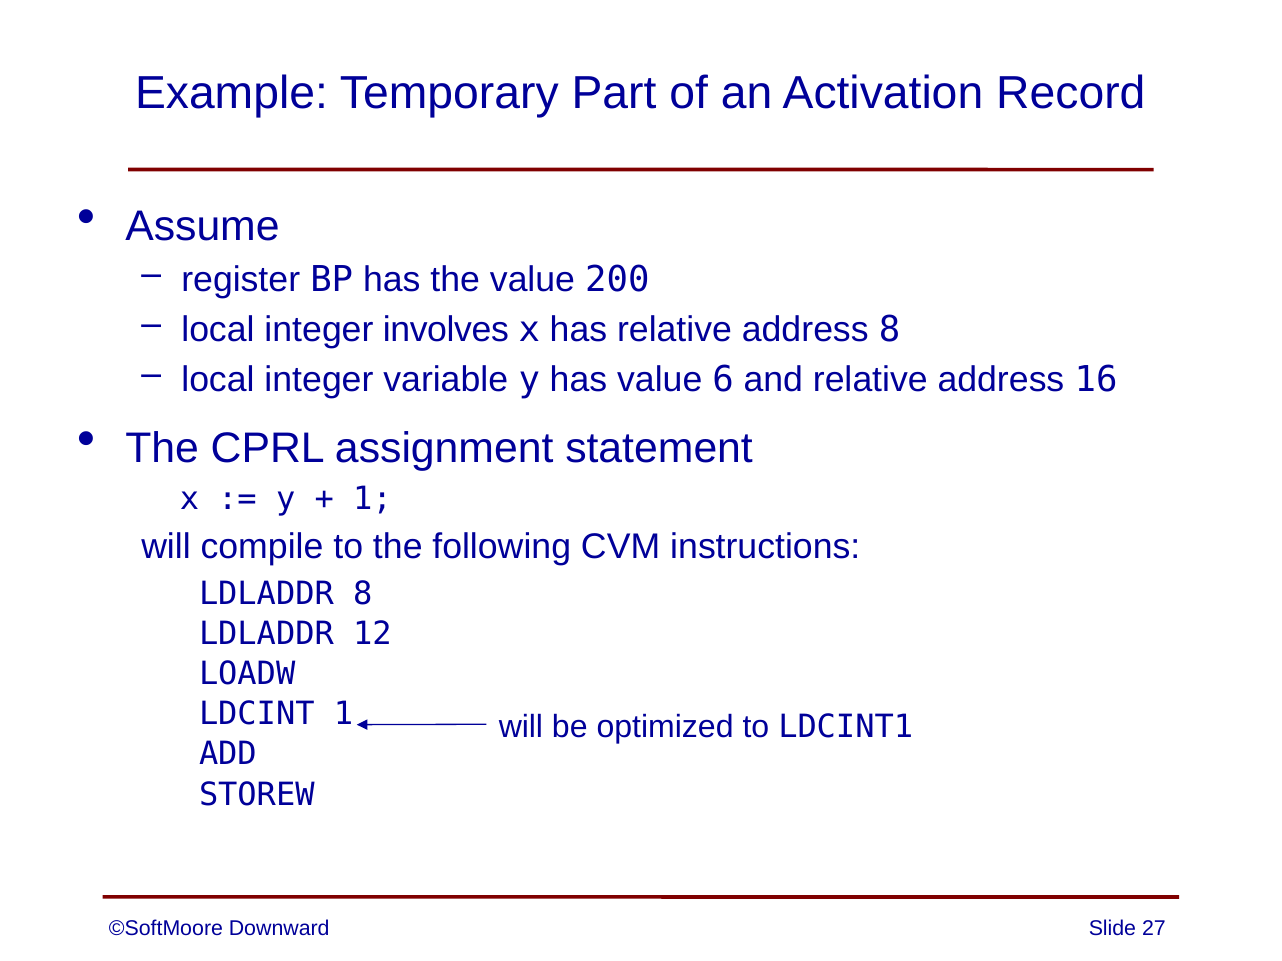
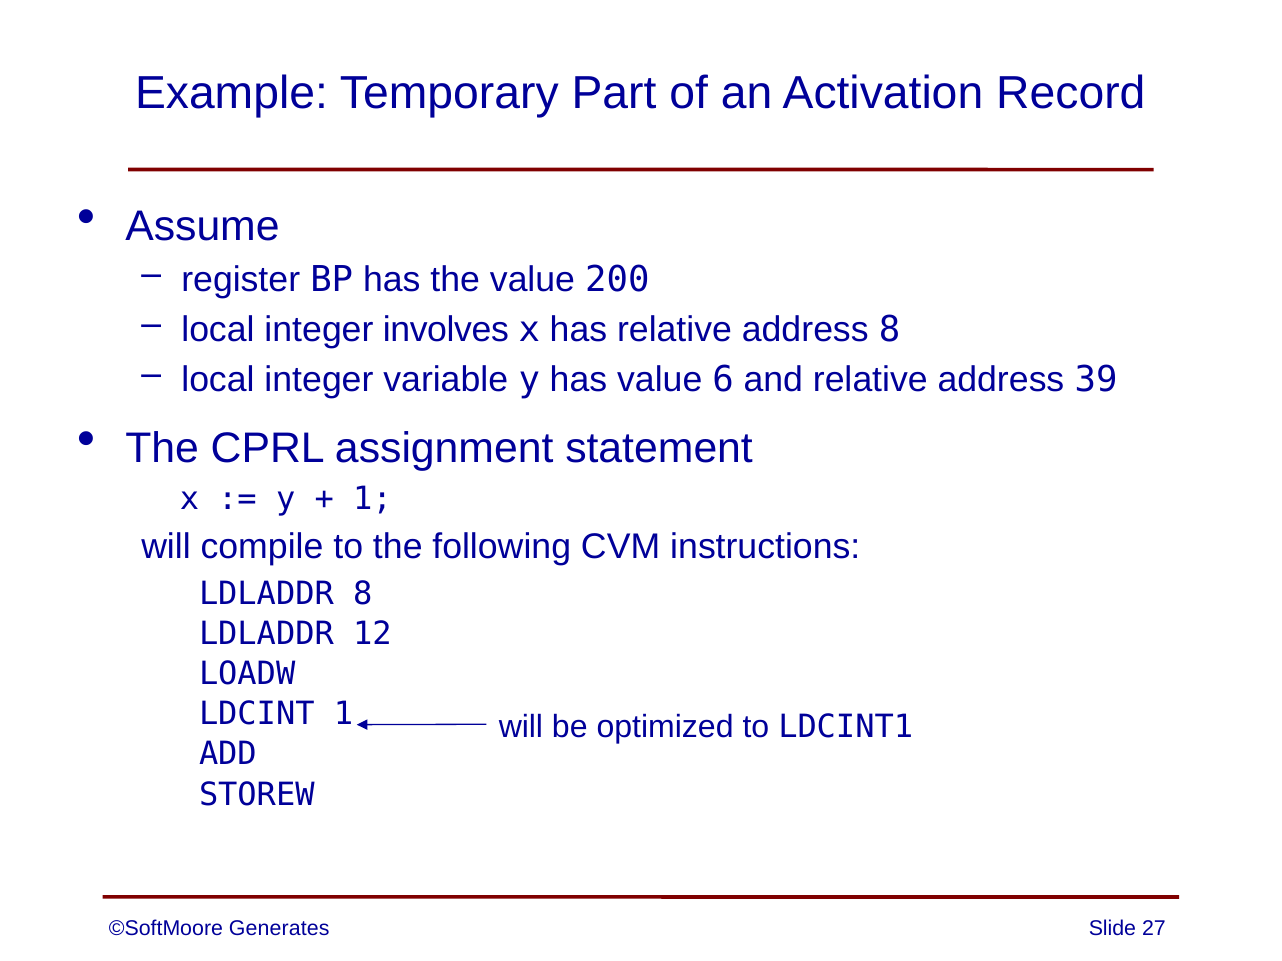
16: 16 -> 39 (1096, 380)
Downward: Downward -> Generates (279, 929)
